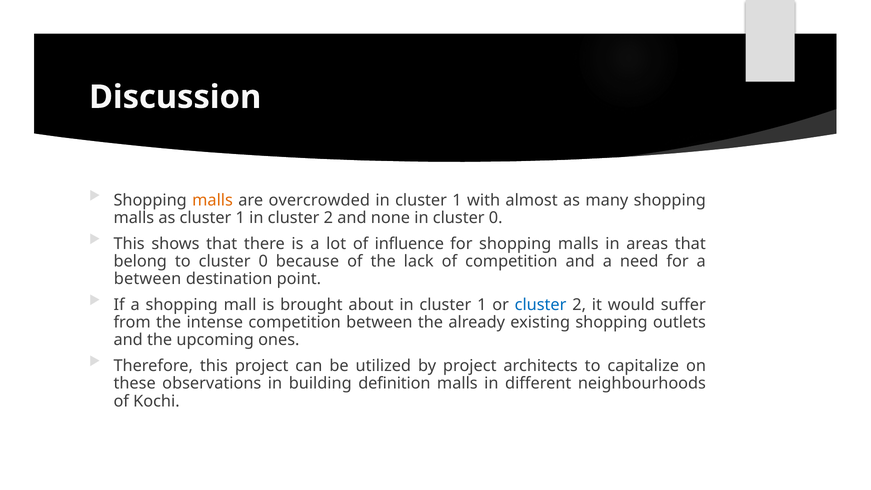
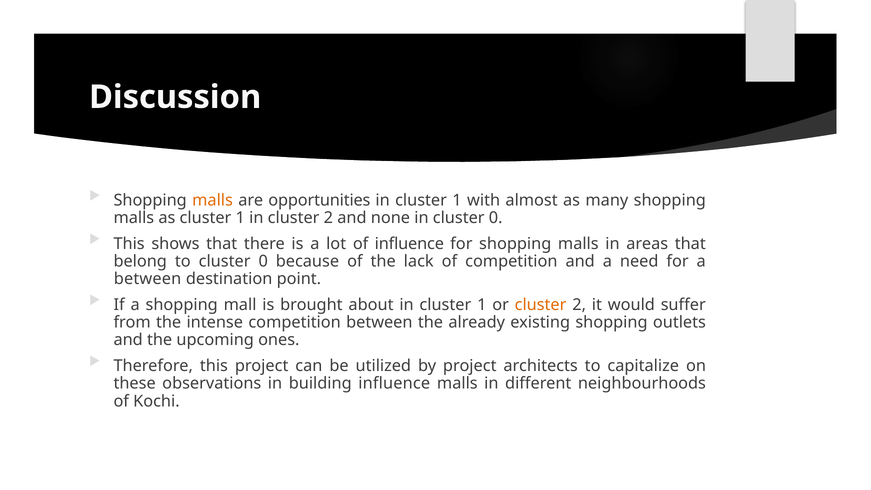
overcrowded: overcrowded -> opportunities (319, 200)
cluster colour: blue -> orange (541, 305)
building definition: definition -> influence (394, 383)
